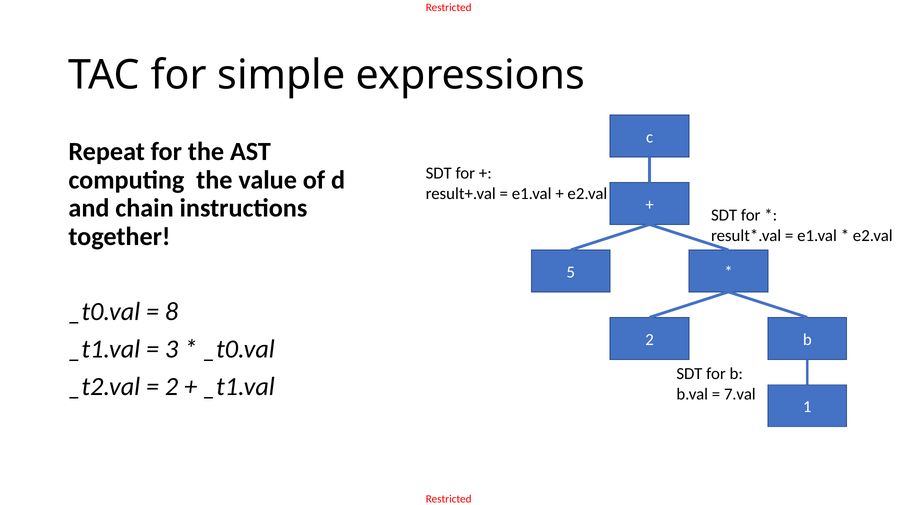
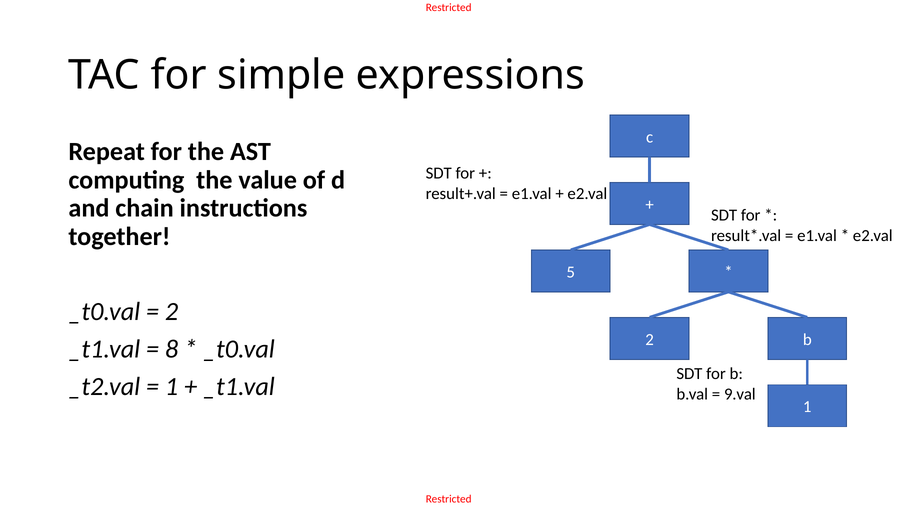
8: 8 -> 2 (172, 312)
3: 3 -> 8 (172, 349)
2: 2 -> 1 (172, 387)
7.val: 7.val -> 9.val (740, 394)
